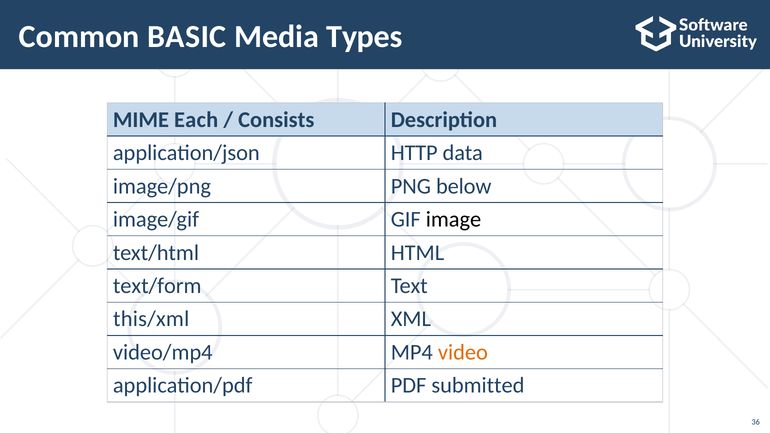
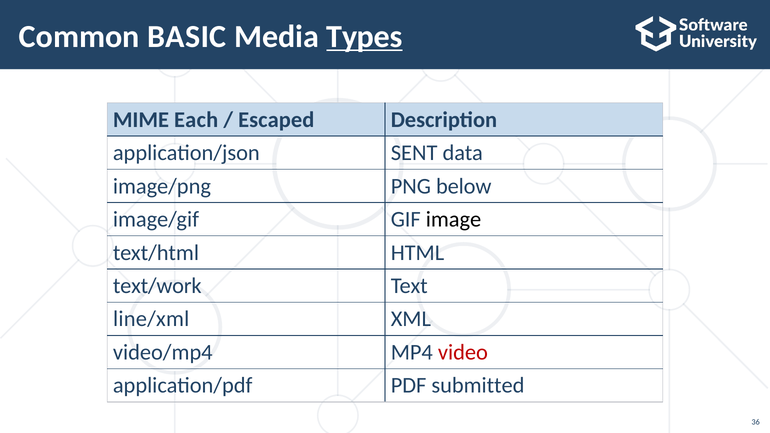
Types underline: none -> present (364, 36)
Consists: Consists -> Escaped (276, 120)
HTTP: HTTP -> SENT (414, 153)
text/form: text/form -> text/work (157, 286)
this/xml: this/xml -> line/xml (151, 319)
video colour: orange -> red (463, 352)
